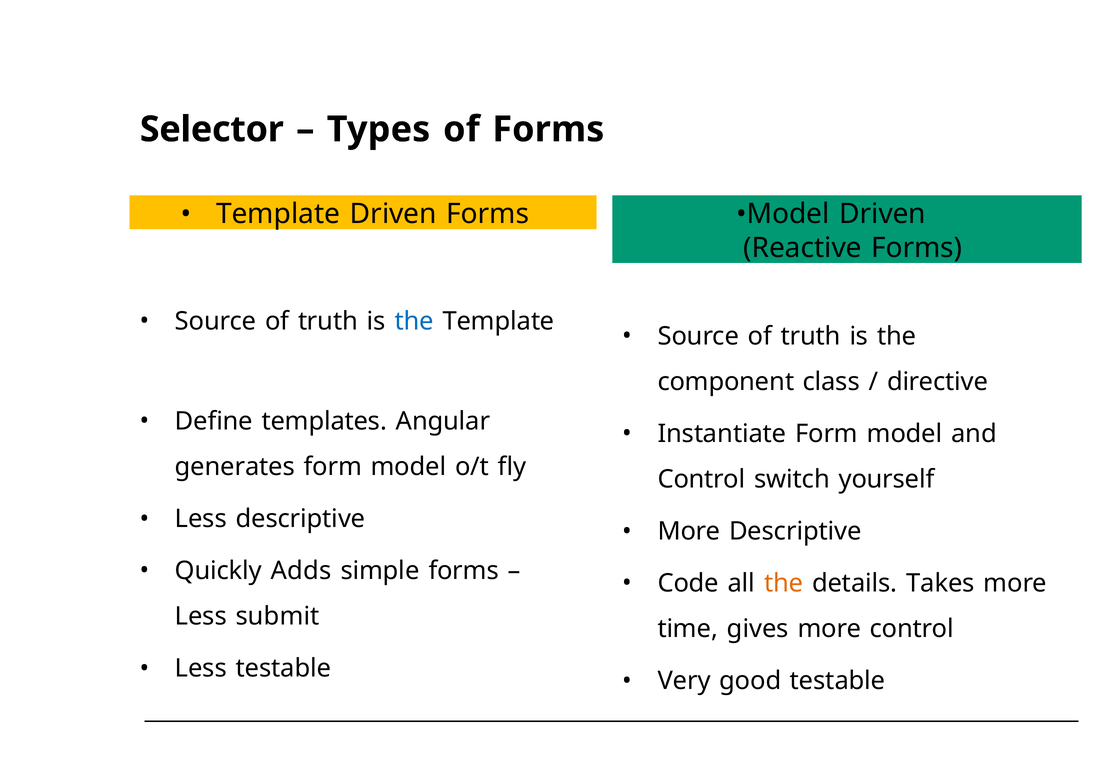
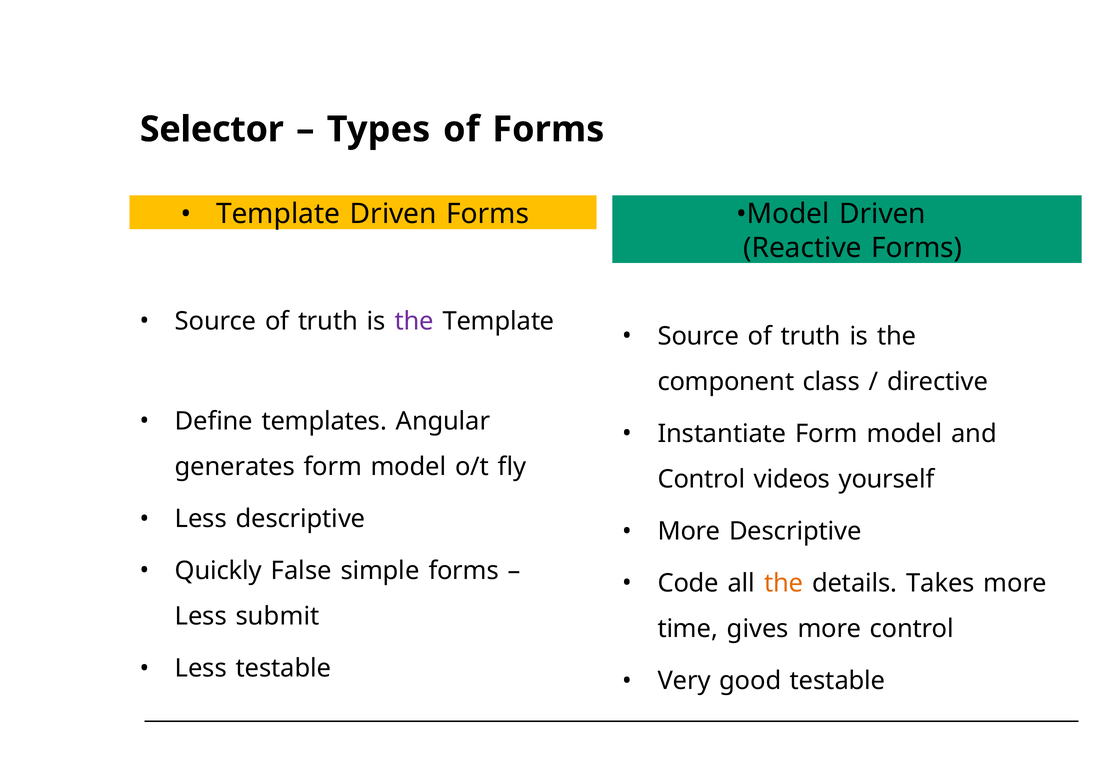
the colour: blue -> purple (414, 321)
switch: switch -> videos (792, 479)
Adds: Adds -> False (301, 571)
